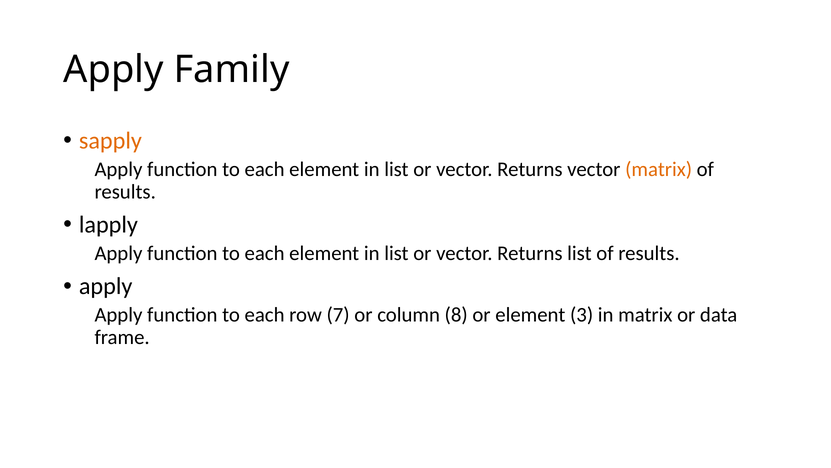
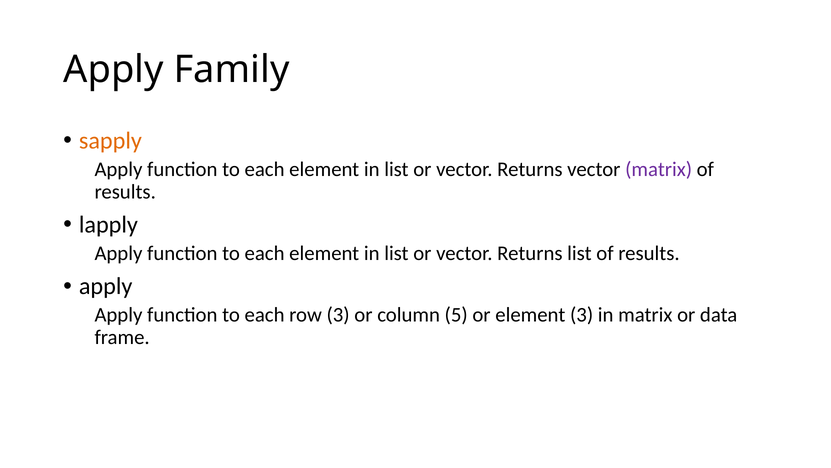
matrix colour: orange -> purple (659, 169)
row 7: 7 -> 3 (338, 315)
8: 8 -> 5 (456, 315)
